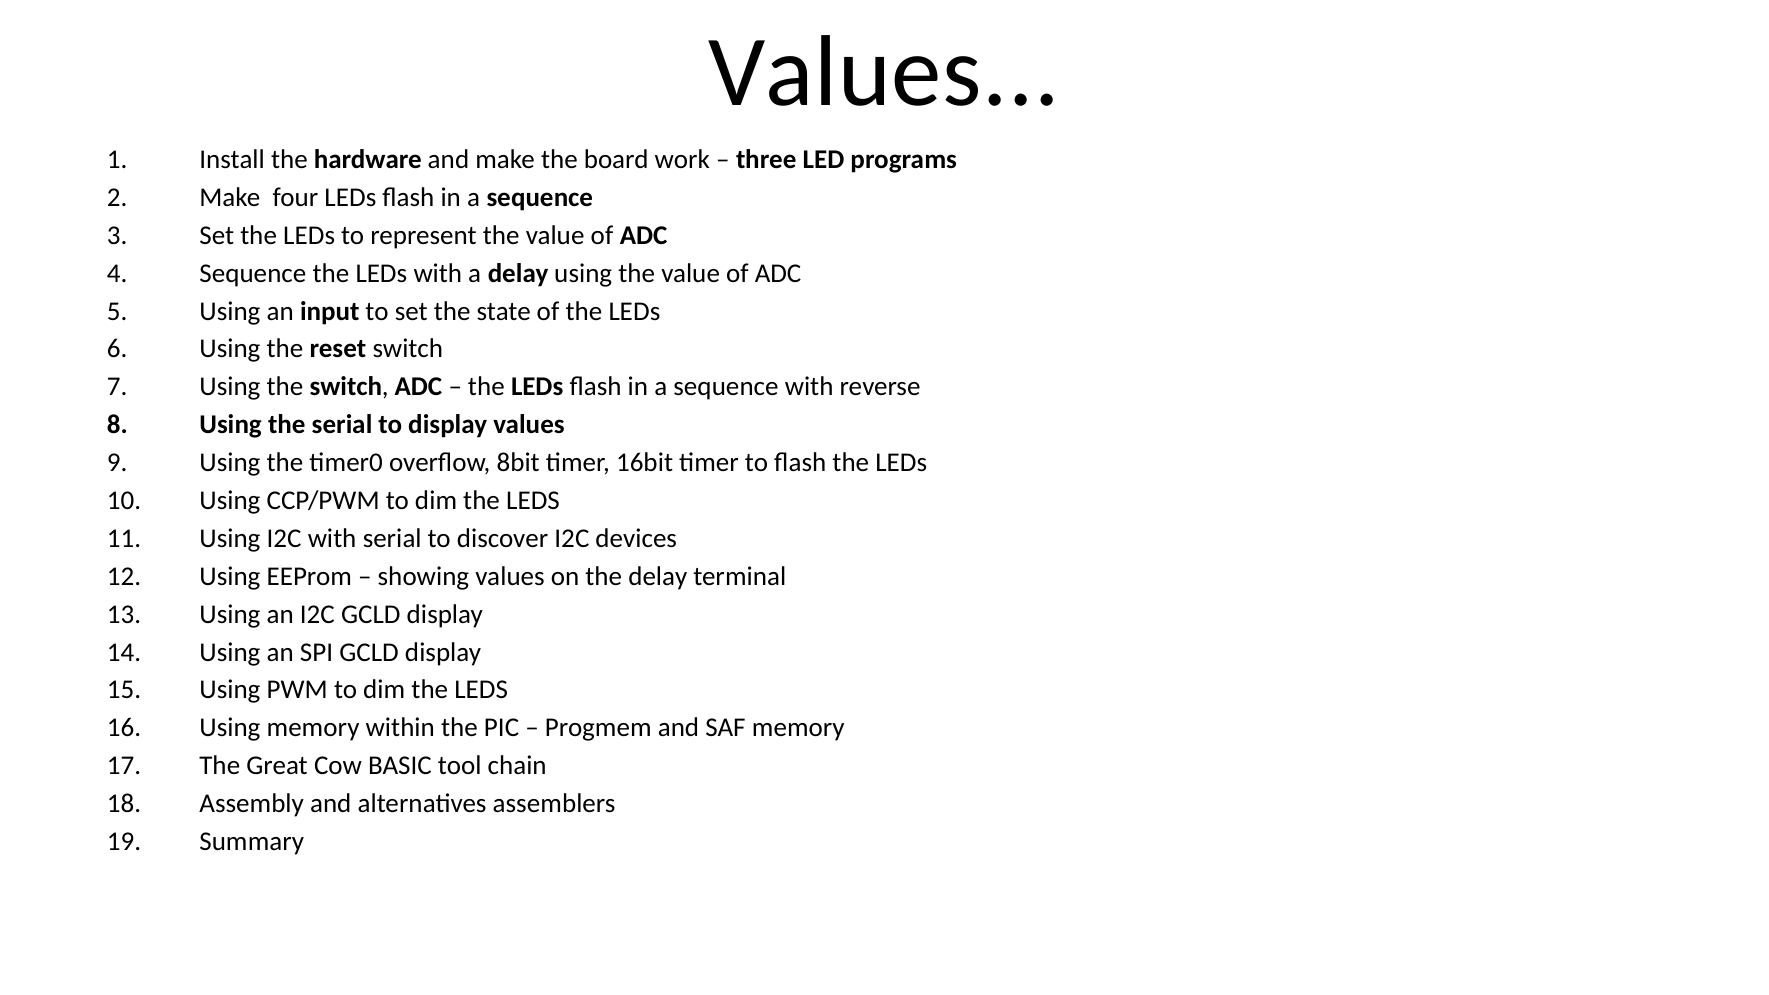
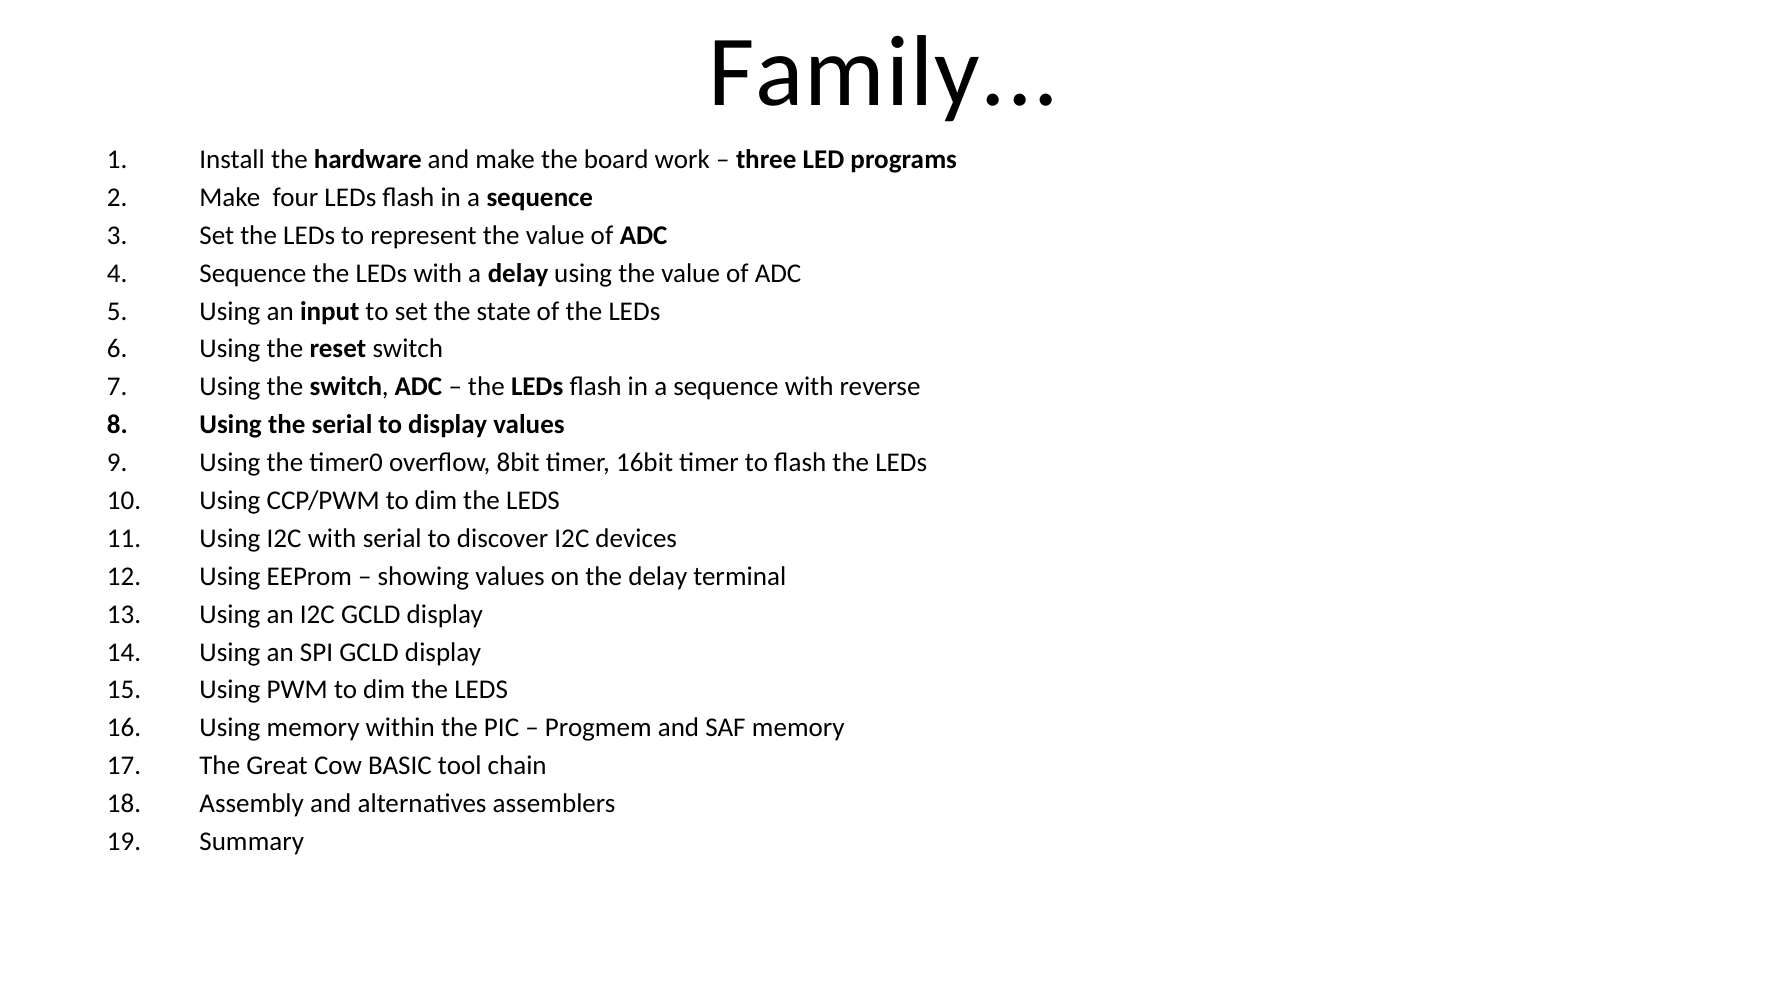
Values: Values -> Family (884, 72)
